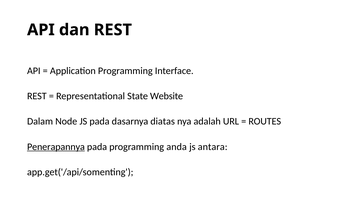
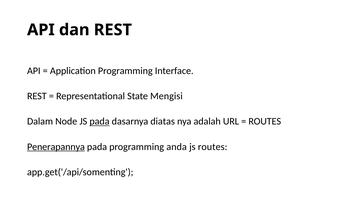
Website: Website -> Mengisi (166, 96)
pada underline: none -> present (99, 121)
js antara: antara -> routes (213, 147)
